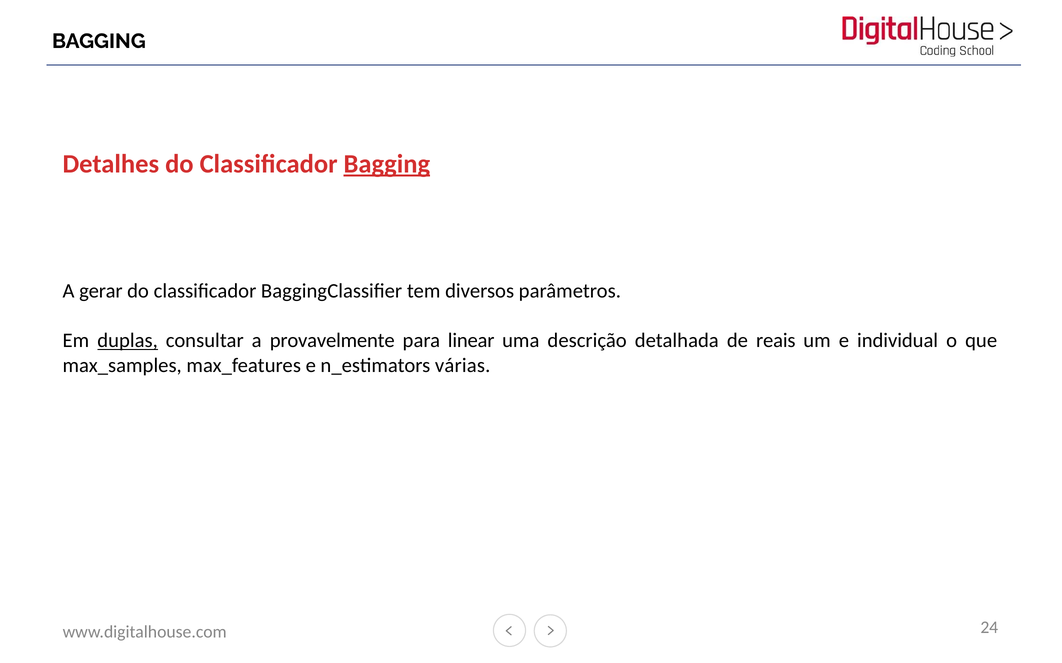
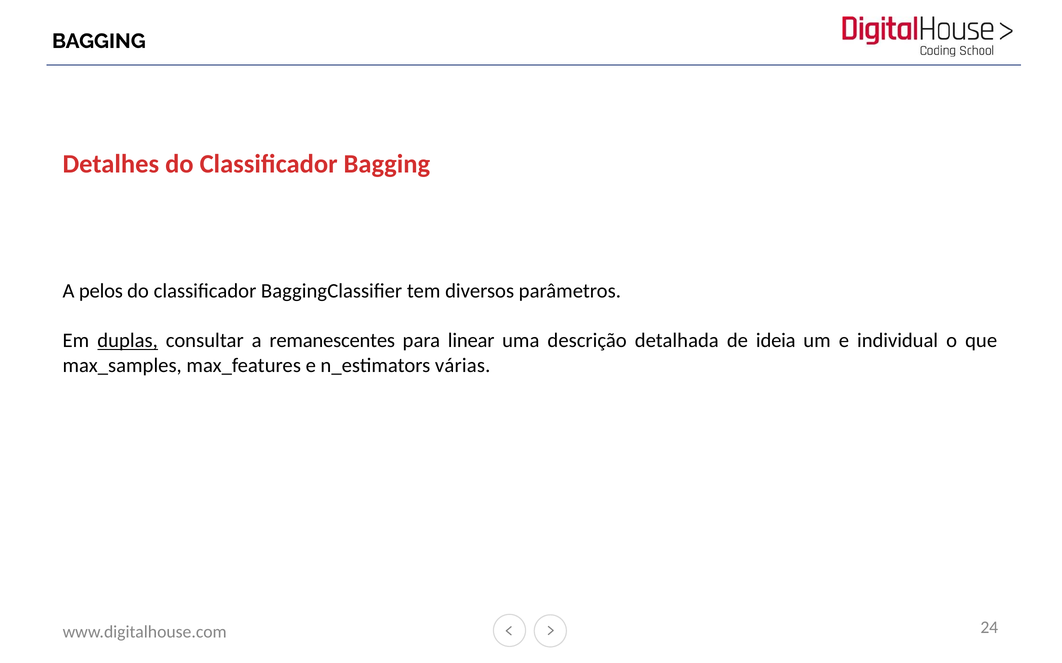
Bagging underline: present -> none (387, 164)
gerar: gerar -> pelos (101, 291)
provavelmente: provavelmente -> remanescentes (332, 341)
reais: reais -> ideia (776, 341)
